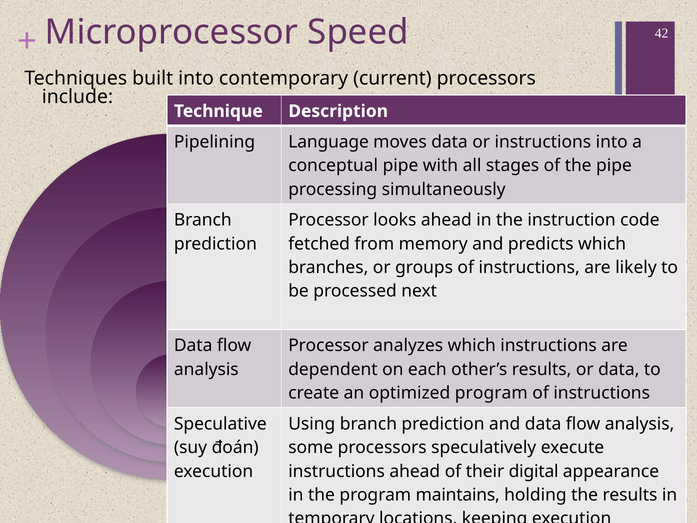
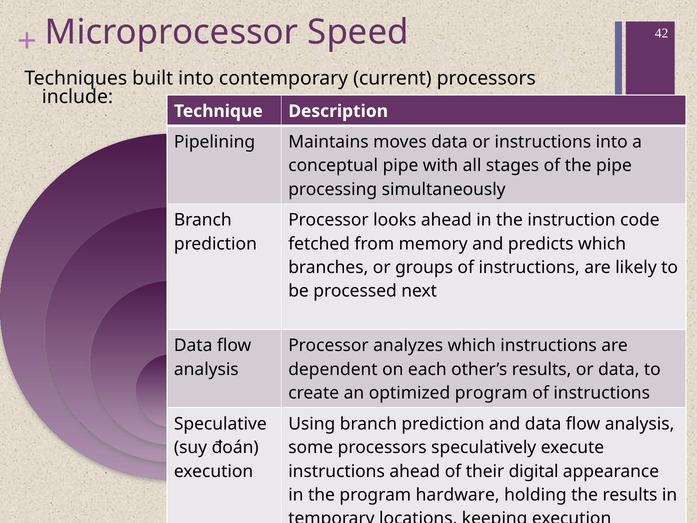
Language: Language -> Maintains (329, 142)
maintains: maintains -> hardware (458, 495)
